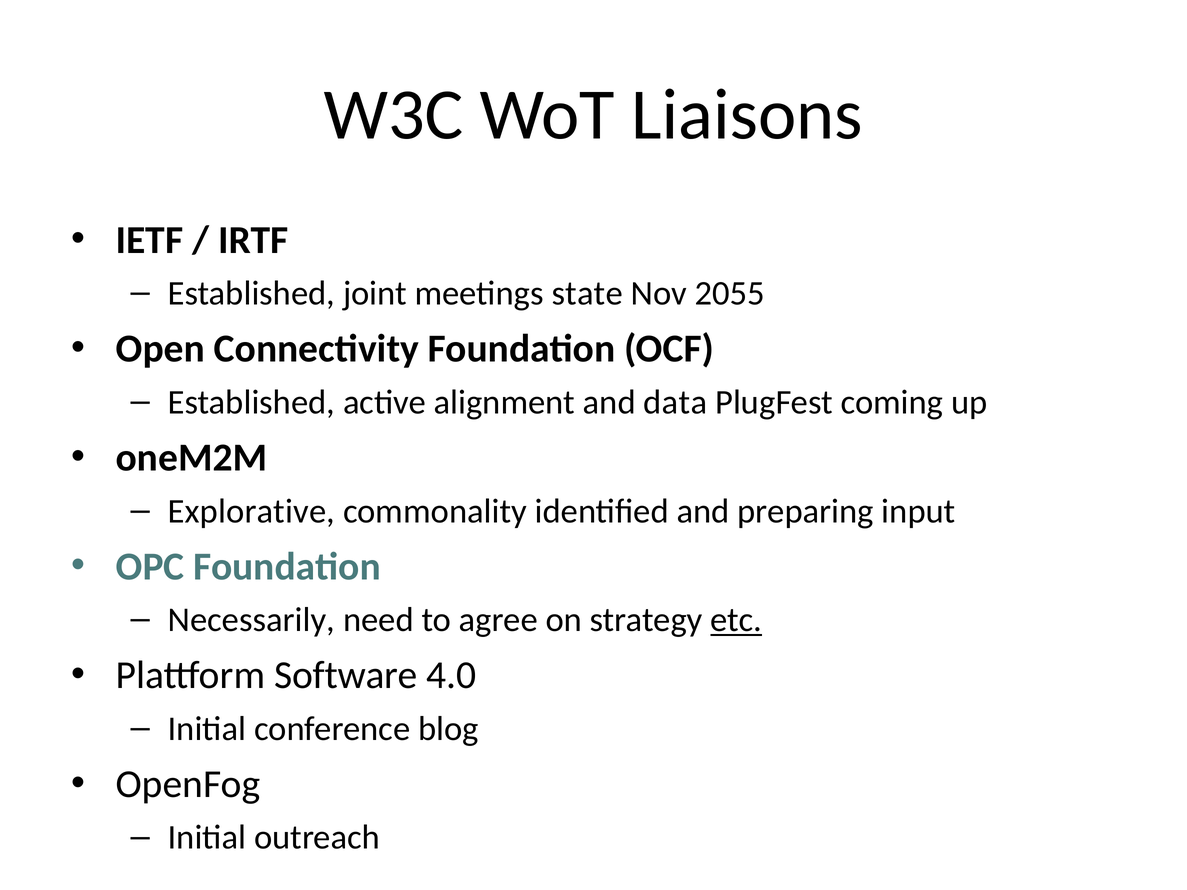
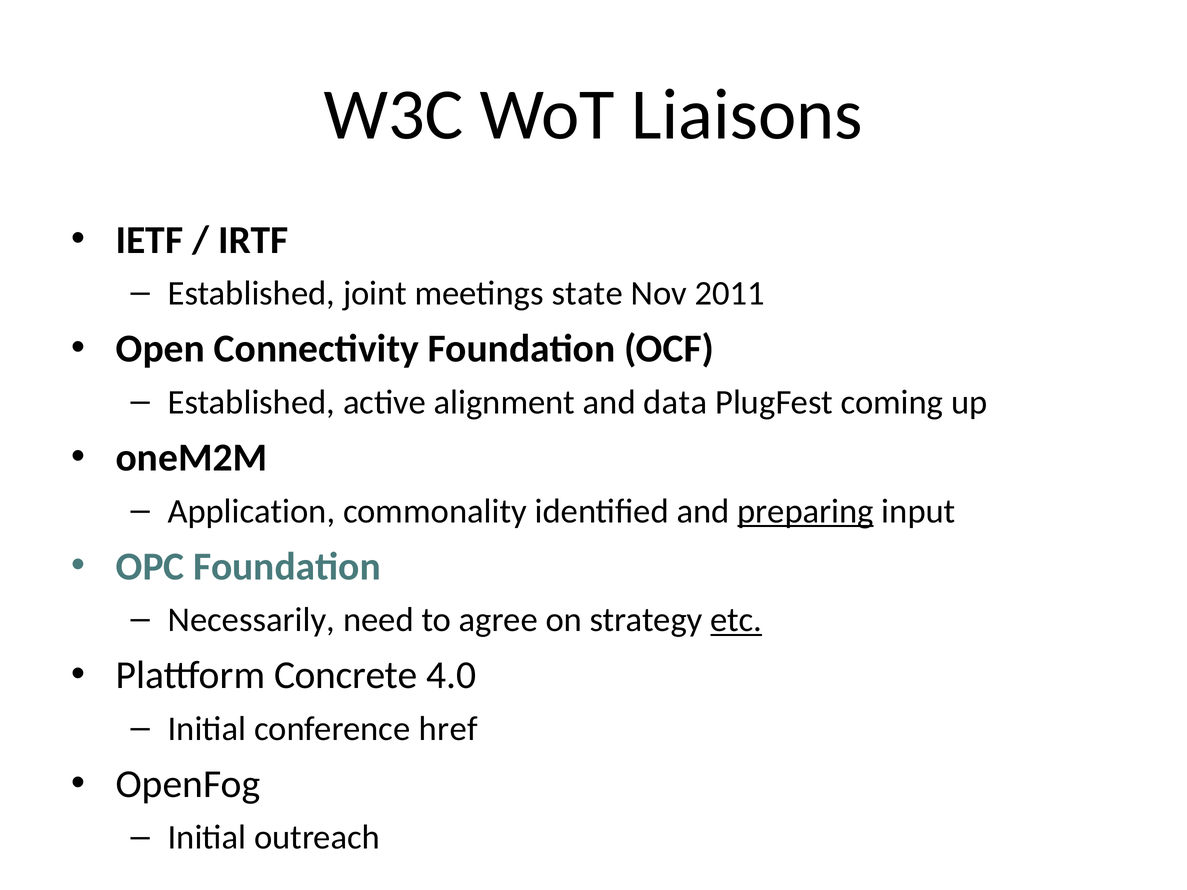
2055: 2055 -> 2011 (730, 294)
Explorative: Explorative -> Application (251, 511)
preparing underline: none -> present (805, 511)
Software: Software -> Concrete (346, 676)
blog: blog -> href (448, 729)
